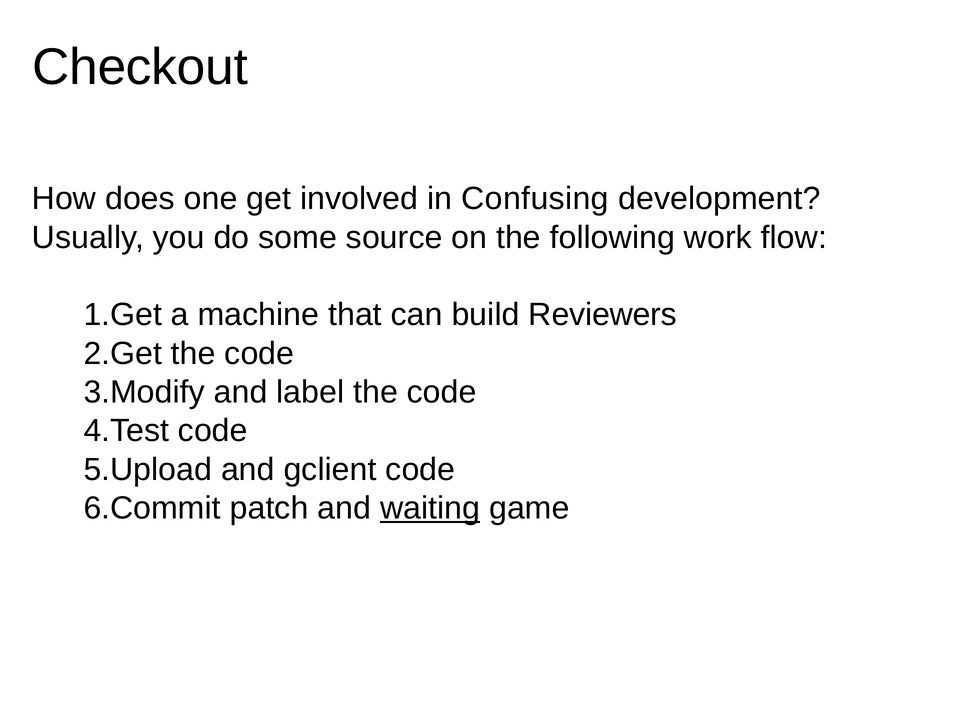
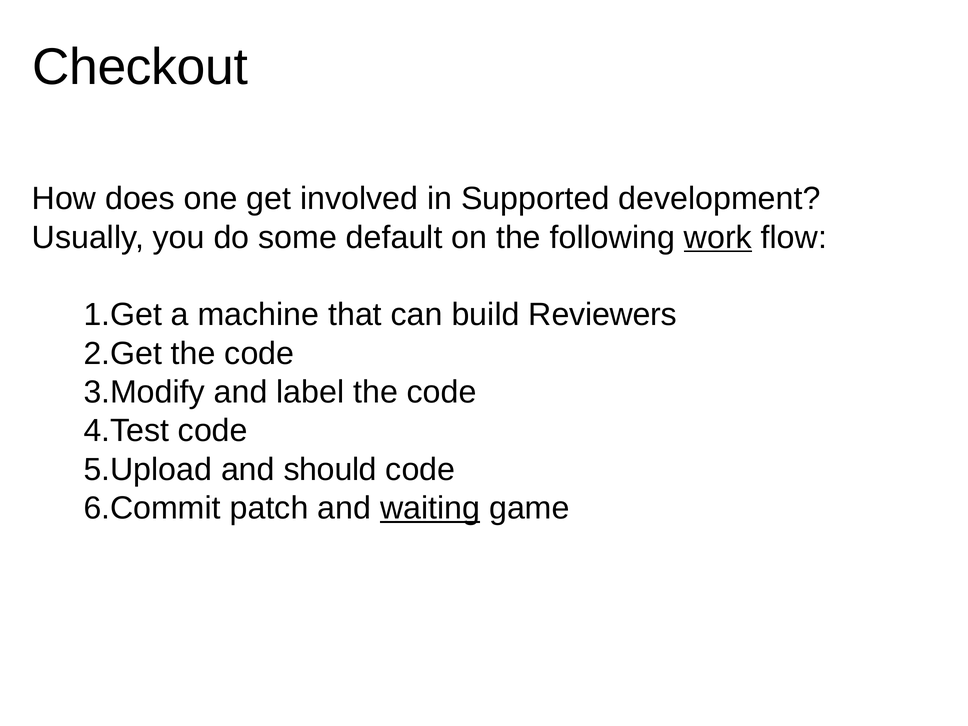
Confusing: Confusing -> Supported (535, 199)
source: source -> default (394, 237)
work underline: none -> present (718, 237)
gclient: gclient -> should (330, 470)
